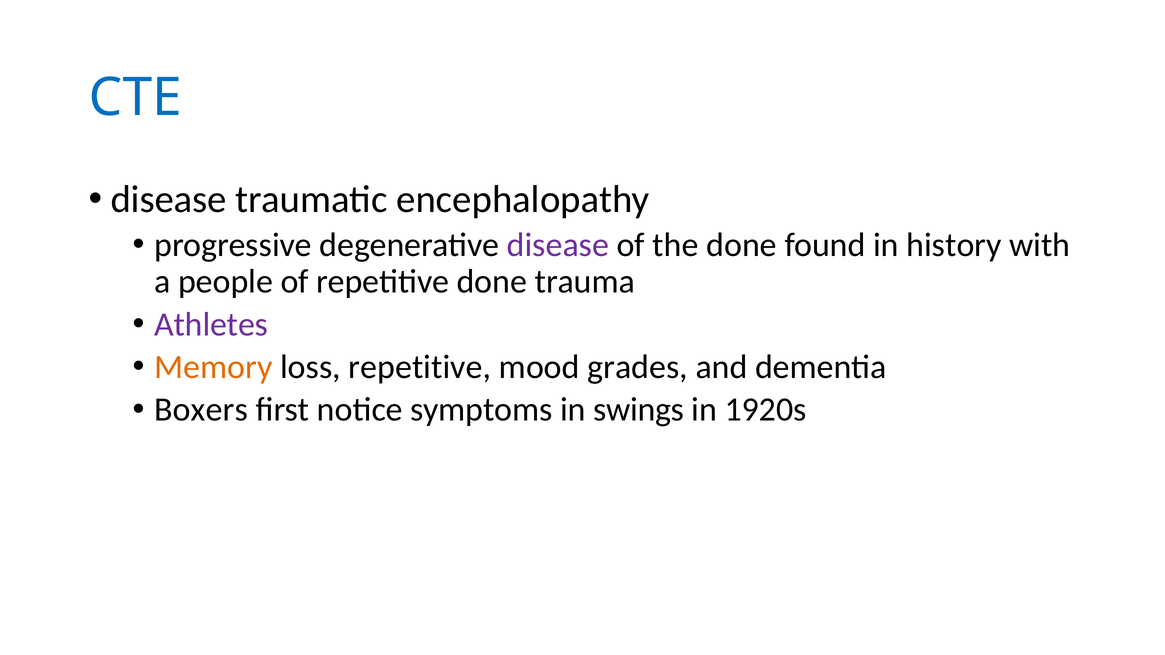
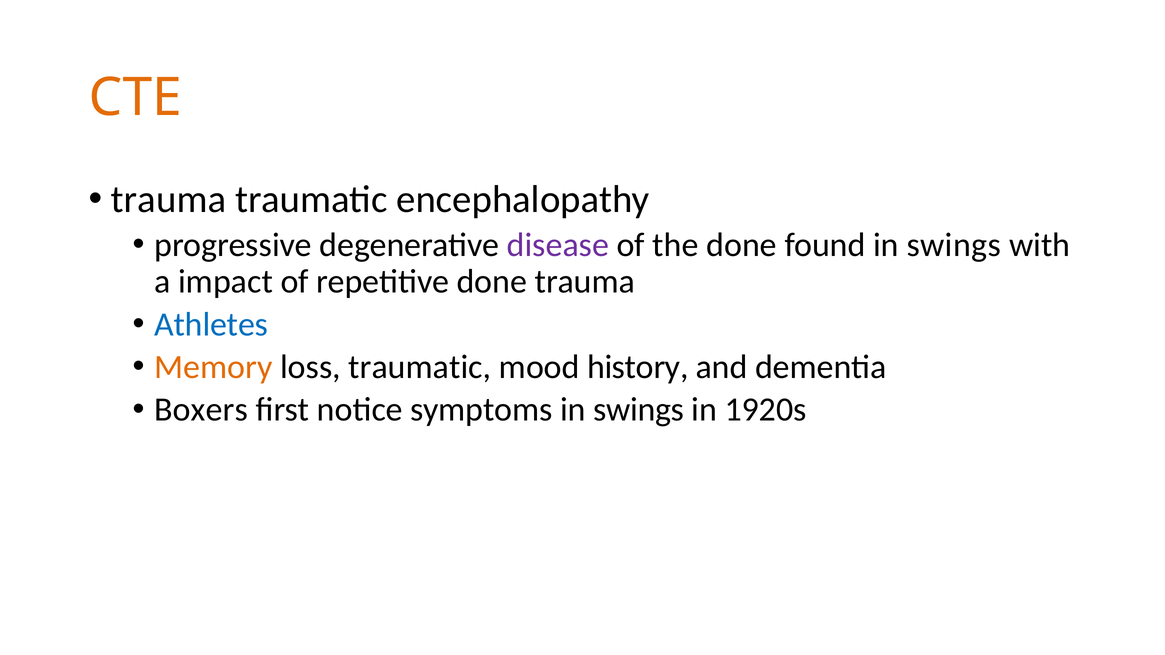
CTE colour: blue -> orange (135, 98)
disease: disease -> trauma (169, 200)
found in history: history -> swings (954, 245)
people: people -> impact (226, 282)
Athletes colour: purple -> blue (211, 324)
loss repetitive: repetitive -> traumatic (420, 367)
grades: grades -> history (638, 367)
